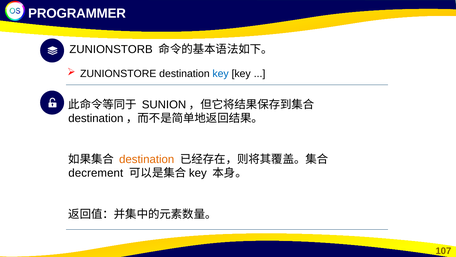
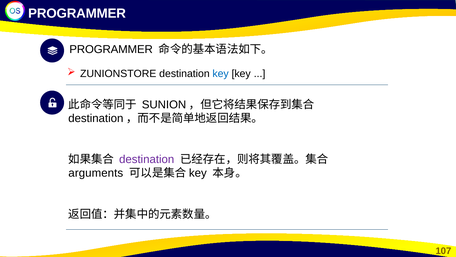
ZUNIONSTORB: ZUNIONSTORB -> PROGRAMMER (111, 49)
destination colour: orange -> purple (147, 159)
decrement: decrement -> arguments (96, 173)
